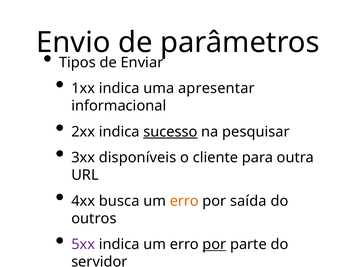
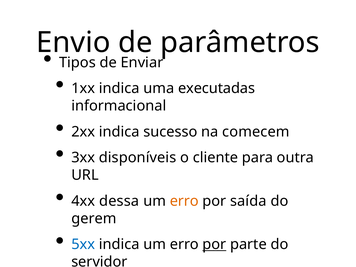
apresentar: apresentar -> executadas (217, 88)
sucesso underline: present -> none (170, 132)
pesquisar: pesquisar -> comecem (256, 132)
busca: busca -> dessa (119, 201)
outros: outros -> gerem (94, 218)
5xx colour: purple -> blue (83, 244)
